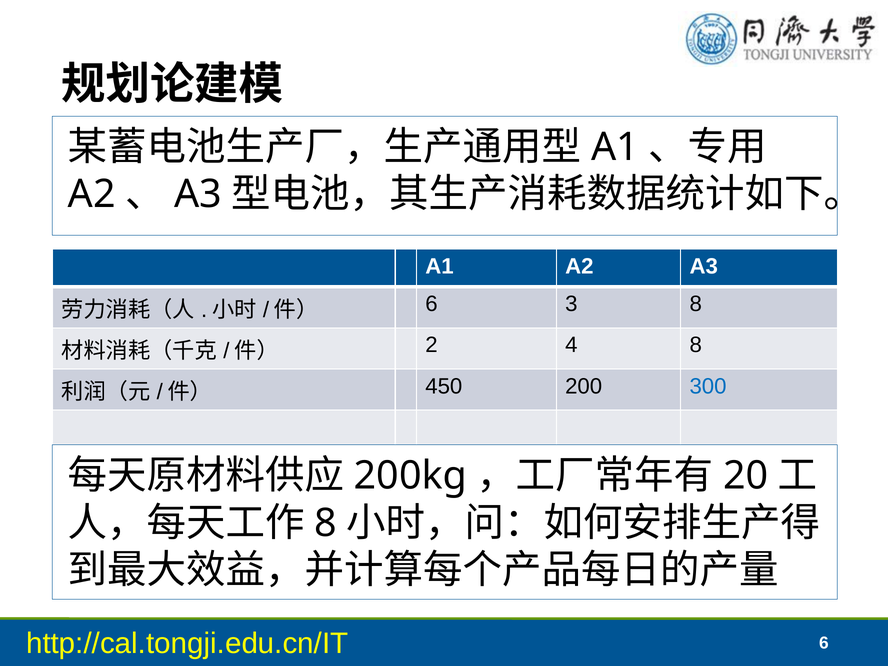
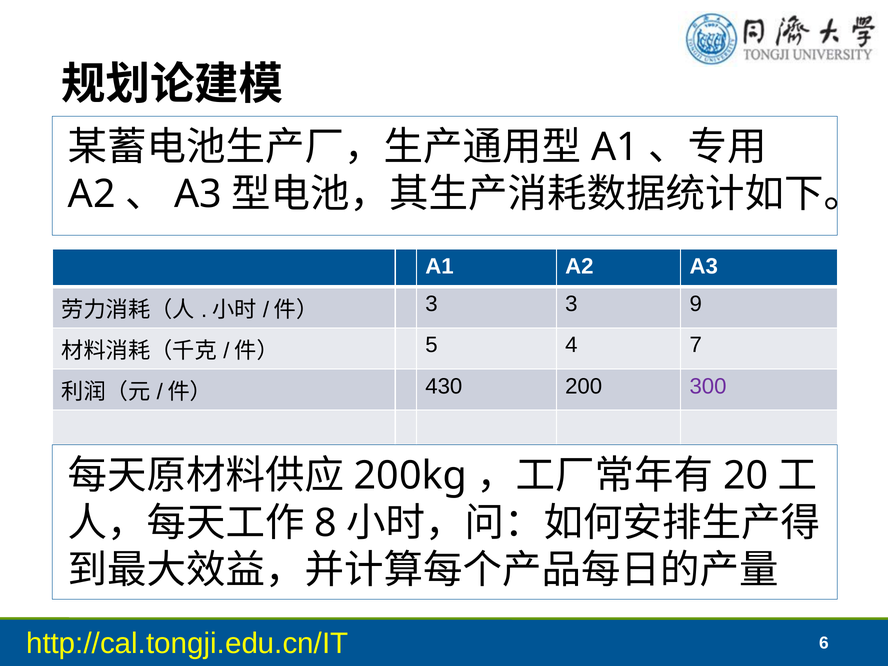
6: 6 -> 3 (432, 304)
3 8: 8 -> 9 (696, 304)
2: 2 -> 5 (432, 345)
4 8: 8 -> 7 (696, 345)
450: 450 -> 430 (444, 386)
300 colour: blue -> purple (708, 386)
